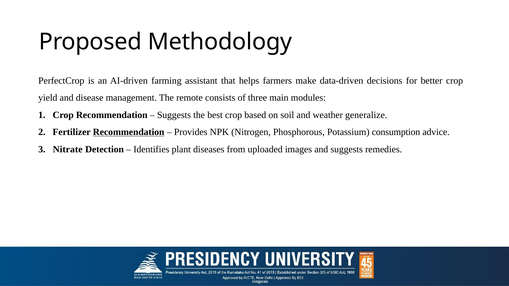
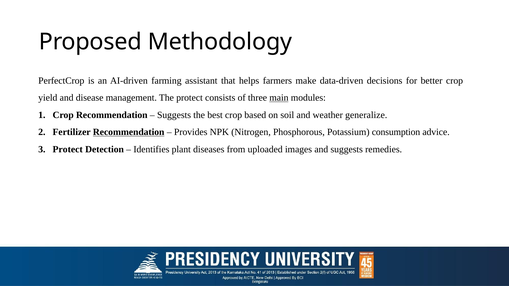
The remote: remote -> protect (189, 98)
main underline: none -> present (279, 98)
Nitrate: Nitrate -> Protect (68, 149)
